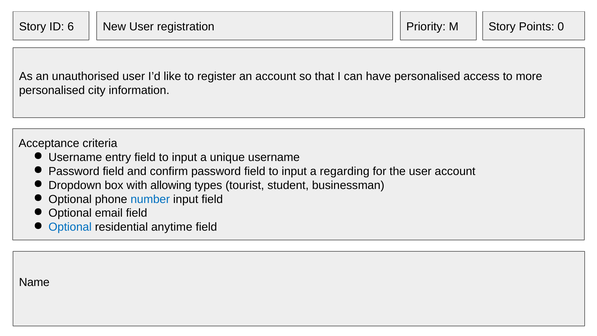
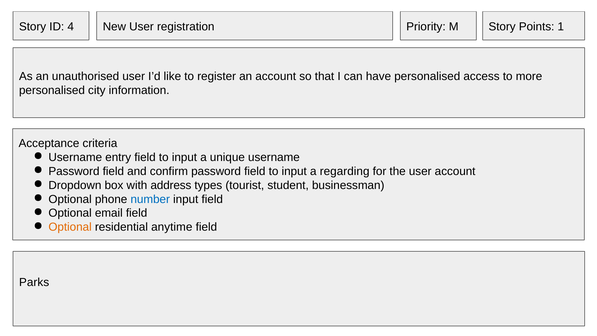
6: 6 -> 4 (71, 27)
0: 0 -> 1 (561, 27)
allowing: allowing -> address (171, 185)
Optional colour: blue -> orange (70, 227)
Name: Name -> Parks (34, 282)
